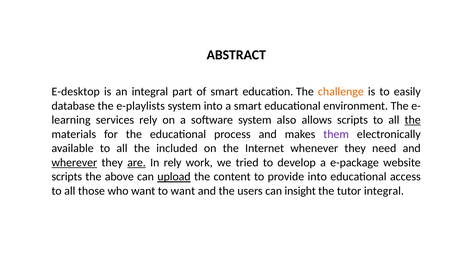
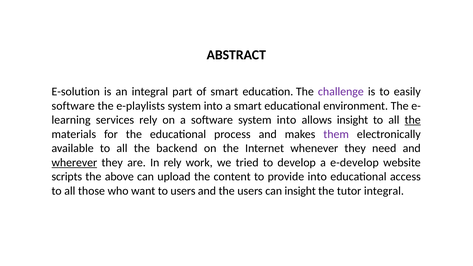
E-desktop: E-desktop -> E-solution (76, 92)
challenge colour: orange -> purple (341, 92)
database: database -> software (73, 106)
software system also: also -> into (287, 120)
allows scripts: scripts -> insight (353, 120)
included: included -> backend (177, 148)
are underline: present -> none (137, 163)
e-package: e-package -> e-develop (354, 163)
upload underline: present -> none (174, 177)
to want: want -> users (183, 191)
